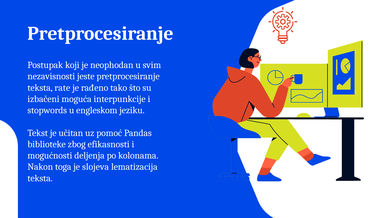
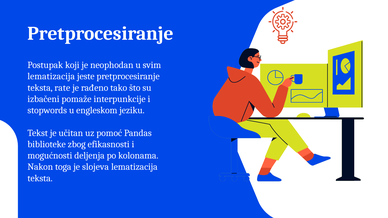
nezavisnosti: nezavisnosti -> lematizacija (51, 76)
moguća: moguća -> pomaže (76, 99)
